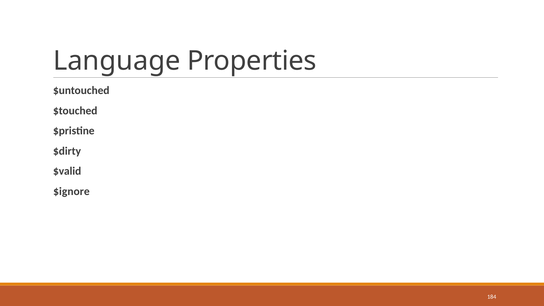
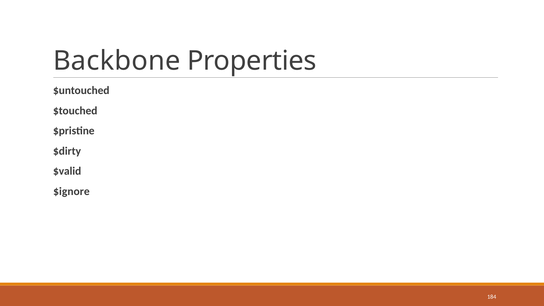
Language: Language -> Backbone (117, 61)
